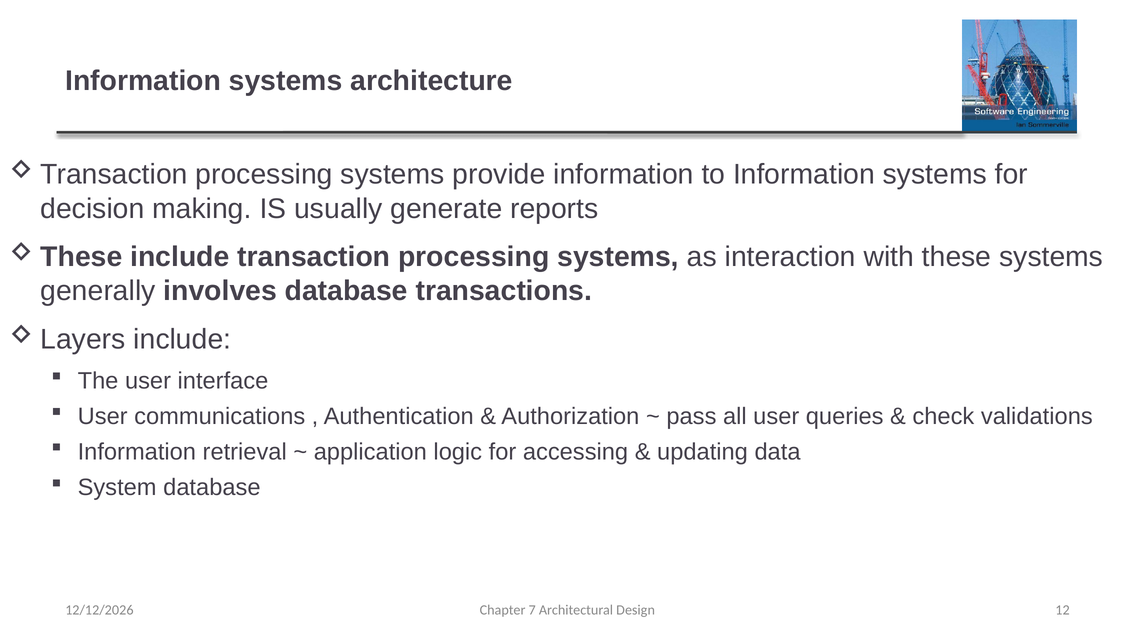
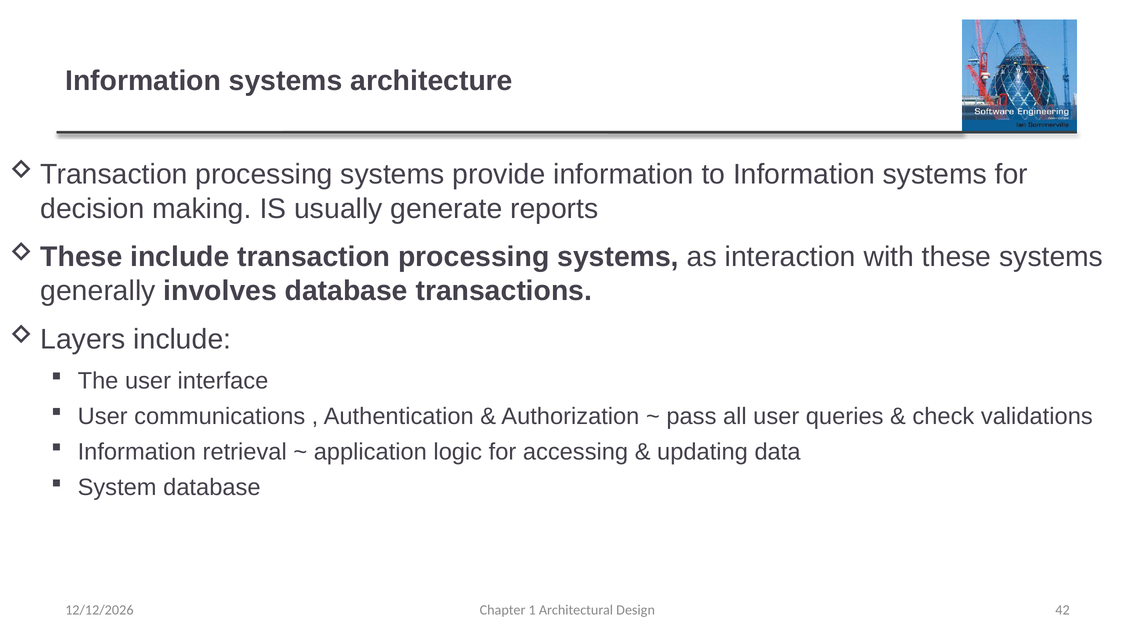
7: 7 -> 1 (532, 610)
12: 12 -> 42 (1063, 610)
